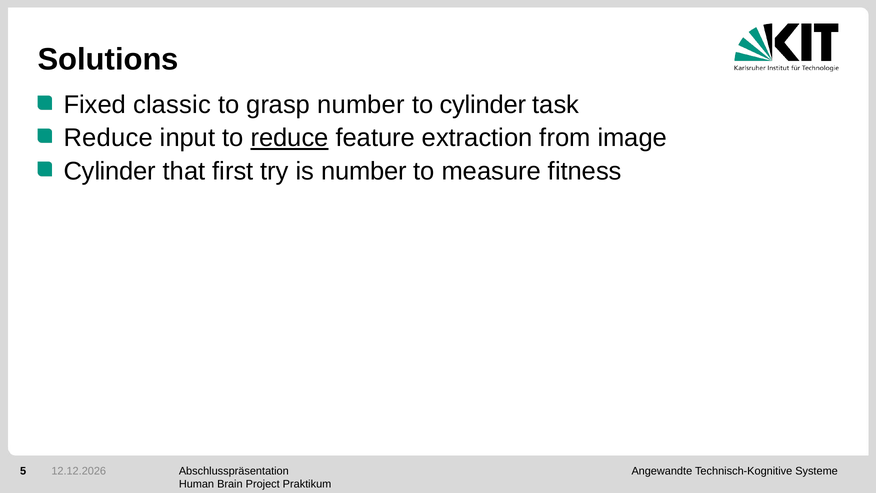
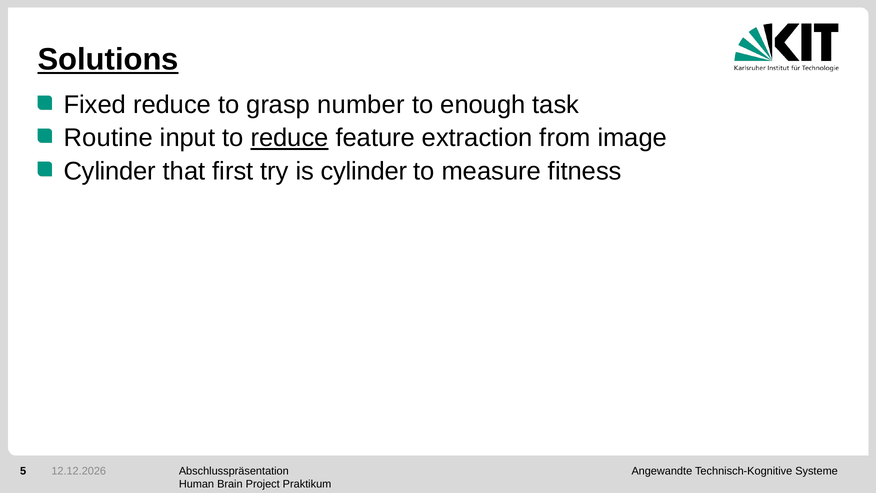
Solutions underline: none -> present (108, 59)
Fixed classic: classic -> reduce (172, 105)
to cylinder: cylinder -> enough (483, 105)
Reduce: Reduce -> Routine (108, 138)
is number: number -> cylinder (364, 171)
